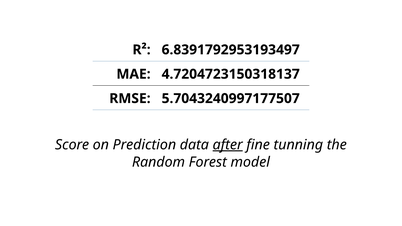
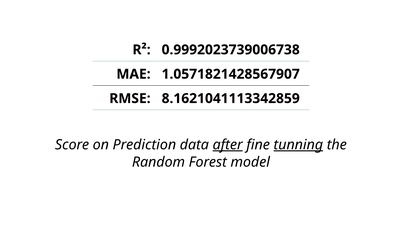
6.8391792953193497: 6.8391792953193497 -> 0.9992023739006738 (231, 50)
4.7204723150318137: 4.7204723150318137 -> 1.0571821428567907 (231, 74)
5.7043240997177507: 5.7043240997177507 -> 8.1621041113342859 (231, 99)
tunning underline: none -> present (298, 145)
